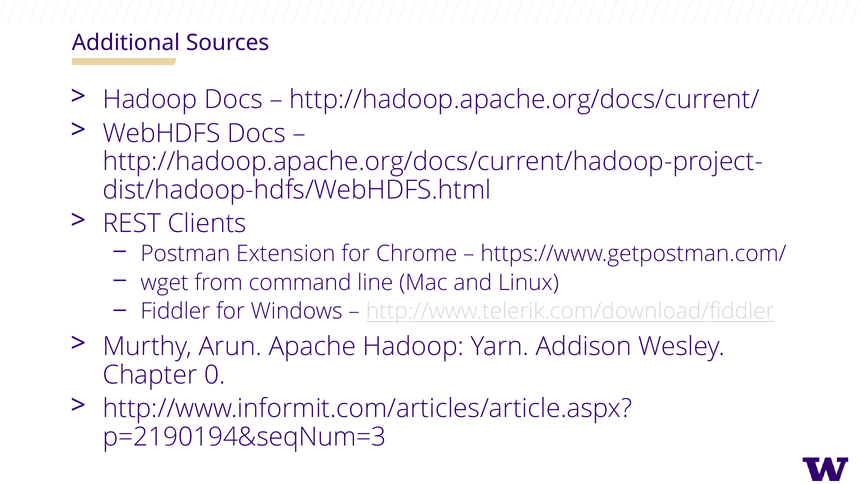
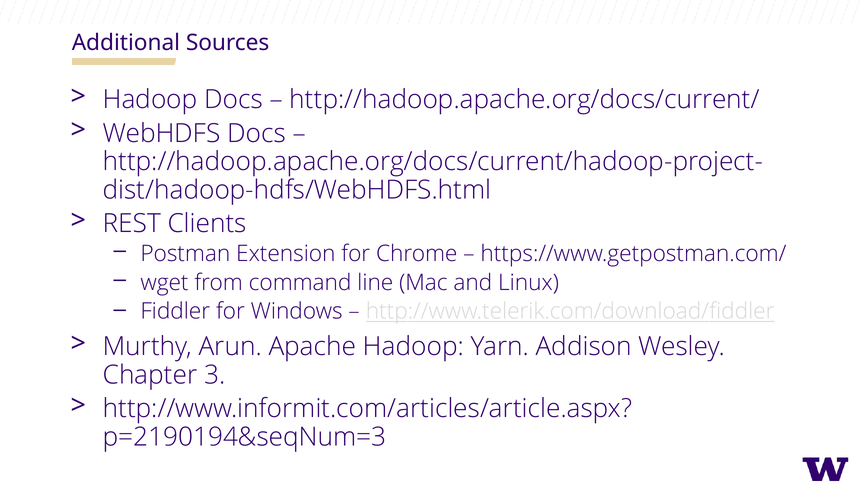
0: 0 -> 3 (215, 375)
